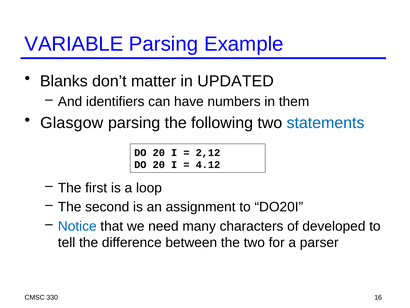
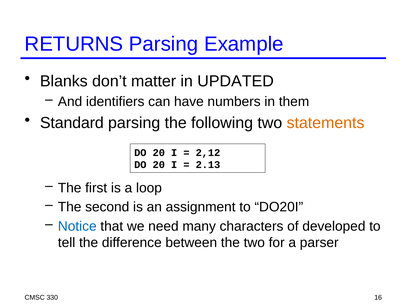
VARIABLE: VARIABLE -> RETURNS (74, 44)
Glasgow: Glasgow -> Standard (72, 123)
statements colour: blue -> orange (326, 123)
4.12: 4.12 -> 2.13 (208, 165)
